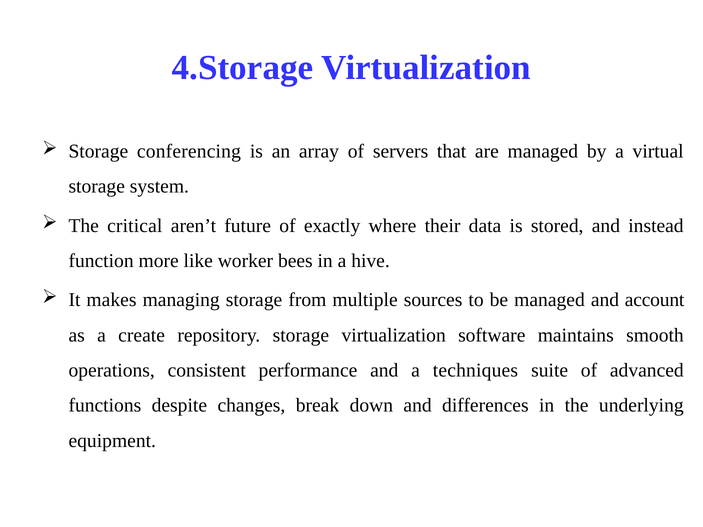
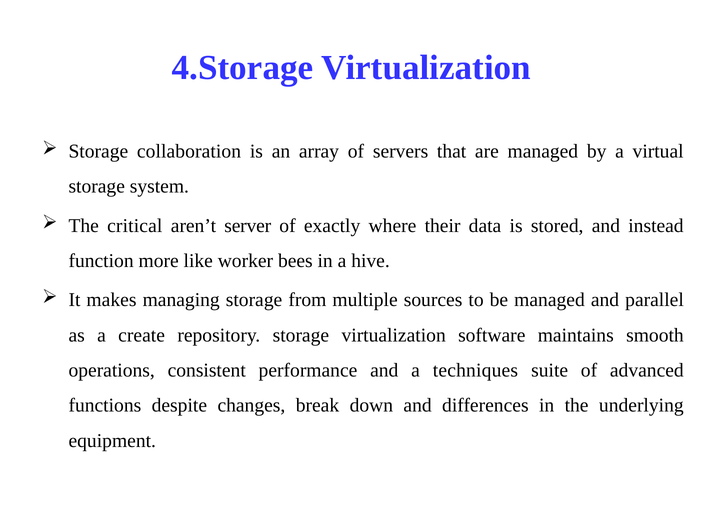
conferencing: conferencing -> collaboration (189, 151)
future: future -> server (248, 226)
account: account -> parallel (655, 300)
